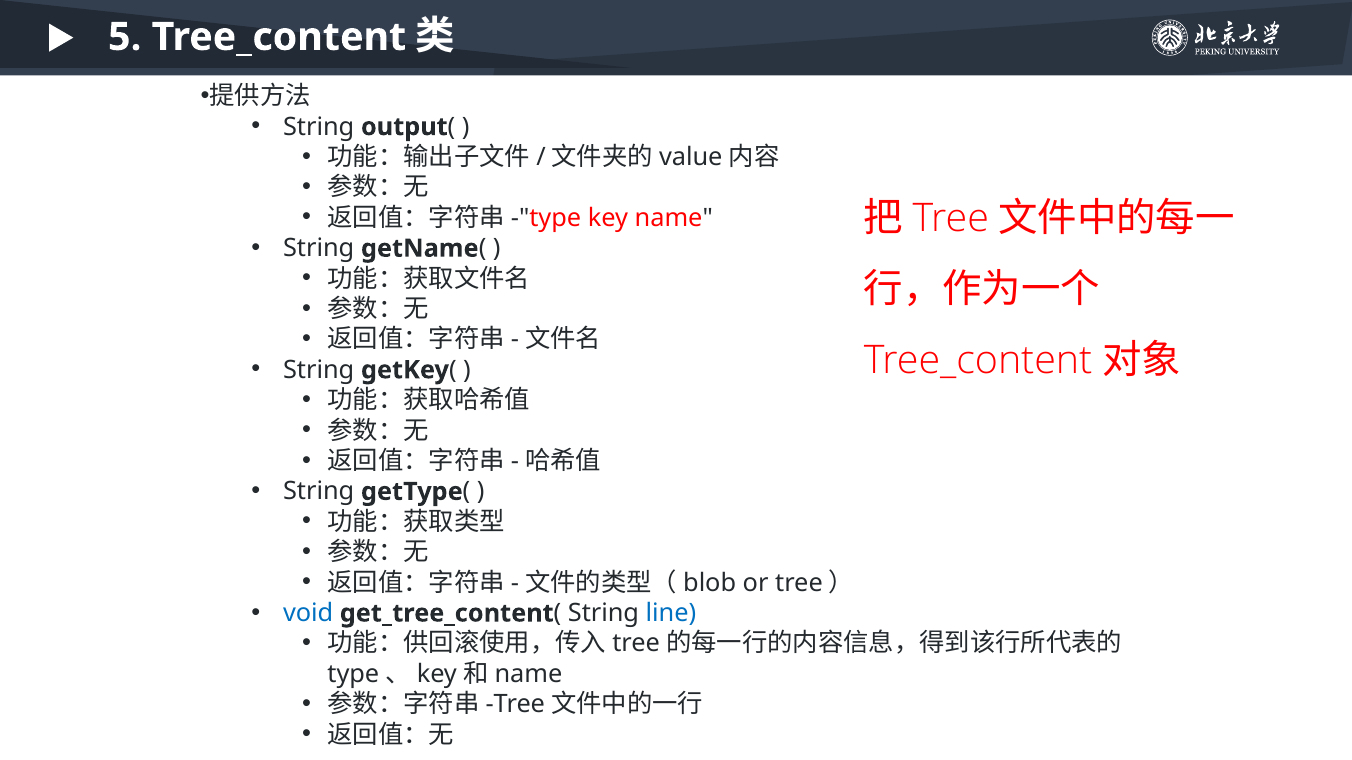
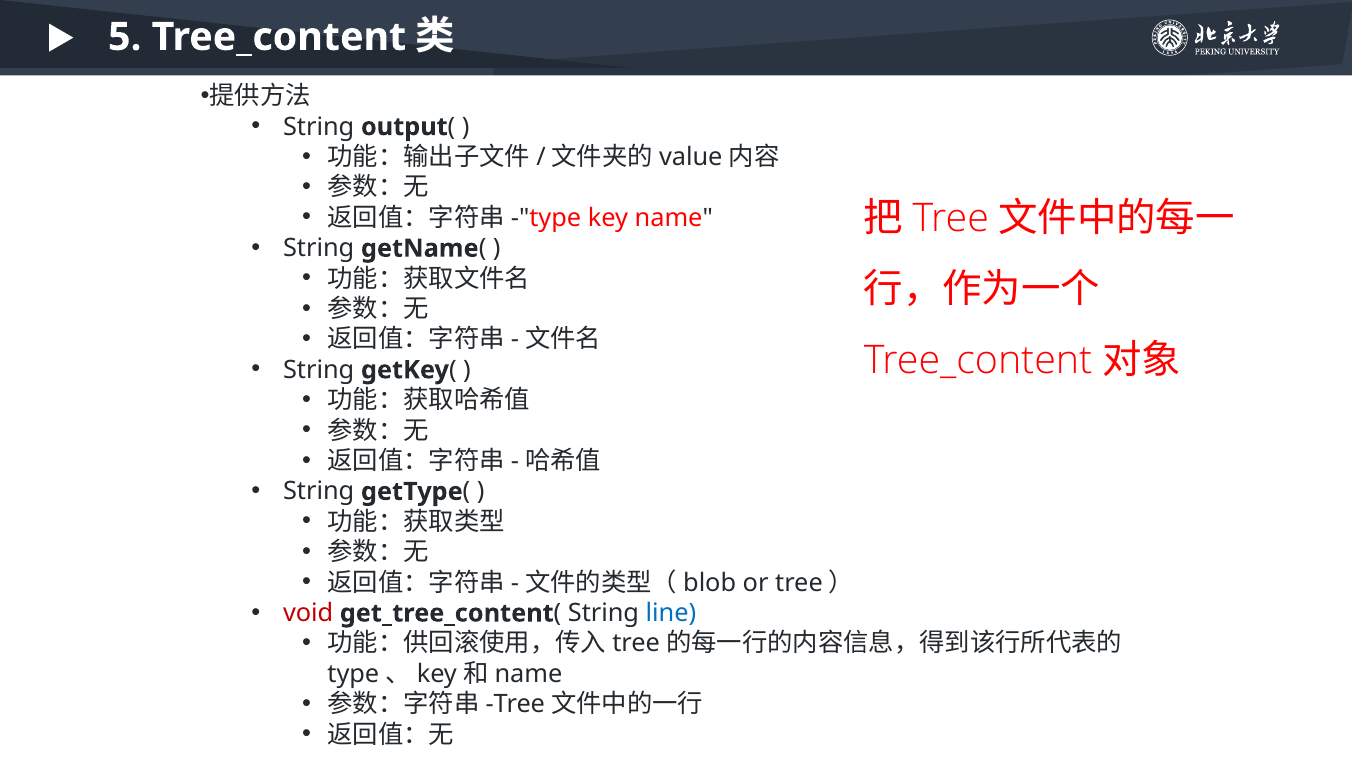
void colour: blue -> red (308, 614)
